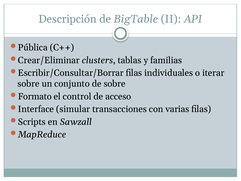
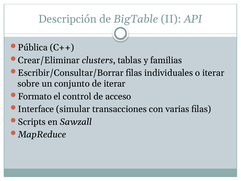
de sobre: sobre -> iterar (115, 84)
